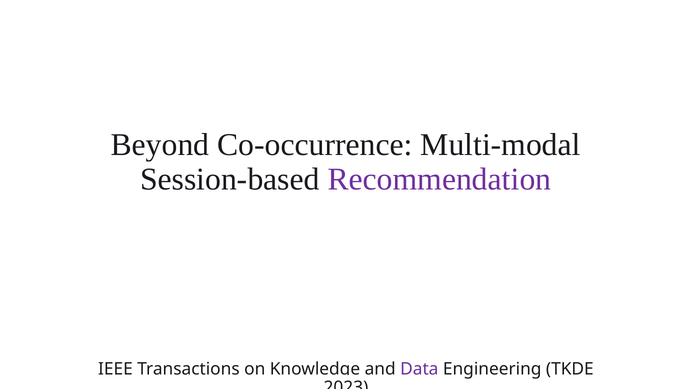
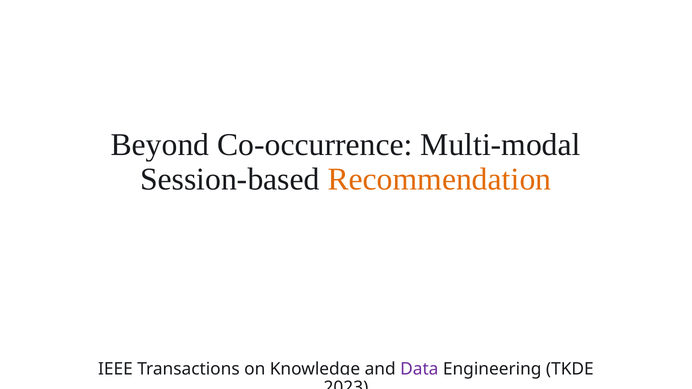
Recommendation colour: purple -> orange (439, 179)
